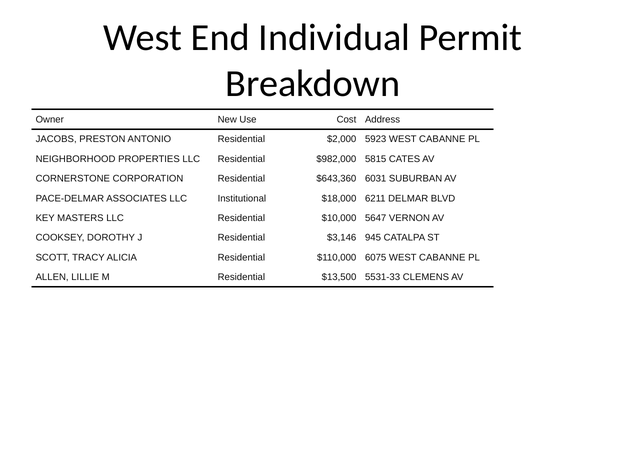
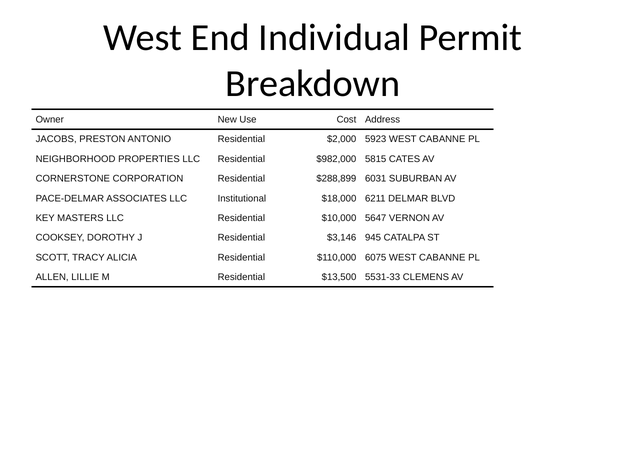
$643,360: $643,360 -> $288,899 (336, 179)
